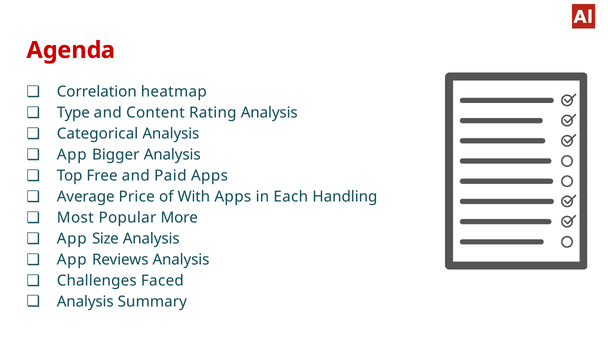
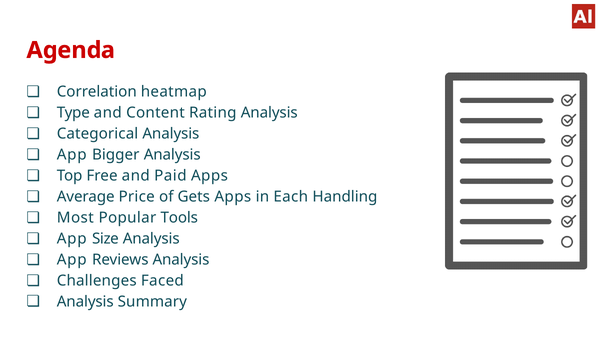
With: With -> Gets (194, 197)
More: More -> Tools (179, 218)
